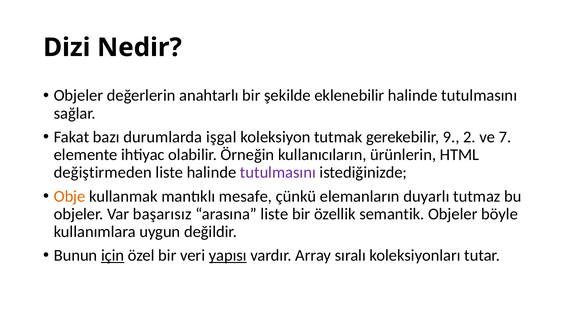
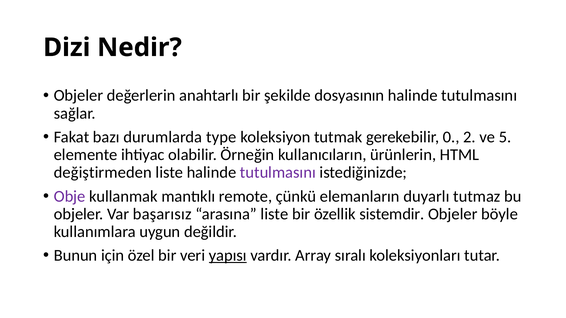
eklenebilir: eklenebilir -> dosyasının (349, 96)
işgal: işgal -> type (221, 137)
9: 9 -> 0 (451, 137)
7: 7 -> 5 (505, 137)
Obje colour: orange -> purple (70, 196)
mesafe: mesafe -> remote (246, 196)
semantik: semantik -> sistemdir (392, 214)
için underline: present -> none (113, 256)
